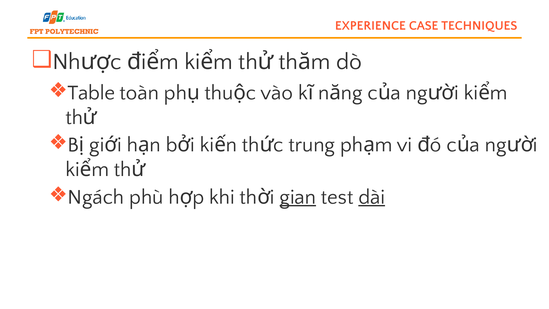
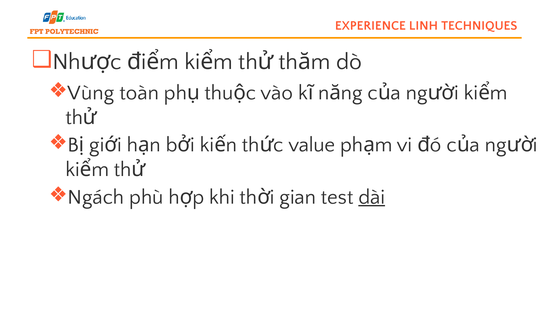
CASE: CASE -> LINH (423, 26)
Table: Table -> Vùng (91, 92)
trung: trung -> value (312, 145)
gian underline: present -> none (298, 197)
